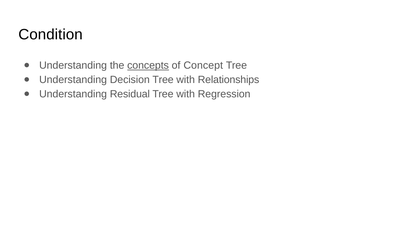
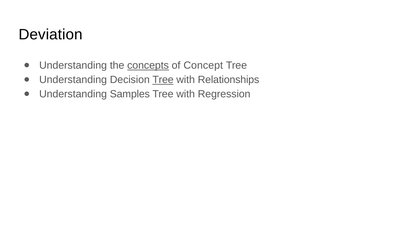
Condition: Condition -> Deviation (51, 35)
Tree underline: none -> present (163, 80)
Residual: Residual -> Samples (130, 94)
